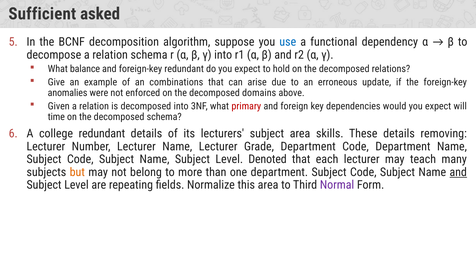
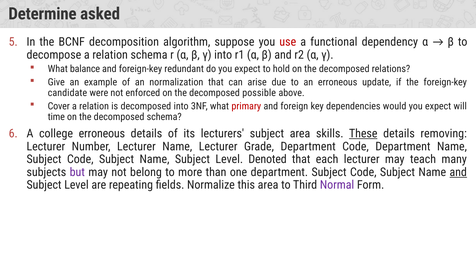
Sufficient: Sufficient -> Determine (42, 14)
use colour: blue -> red (288, 42)
combinations: combinations -> normalization (176, 82)
anomalies: anomalies -> candidate (67, 93)
domains: domains -> possible (259, 93)
Given: Given -> Cover (59, 106)
college redundant: redundant -> erroneous (102, 133)
These underline: none -> present (363, 133)
but colour: orange -> purple (77, 172)
